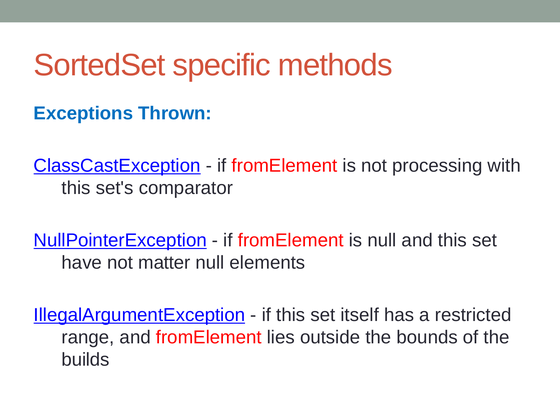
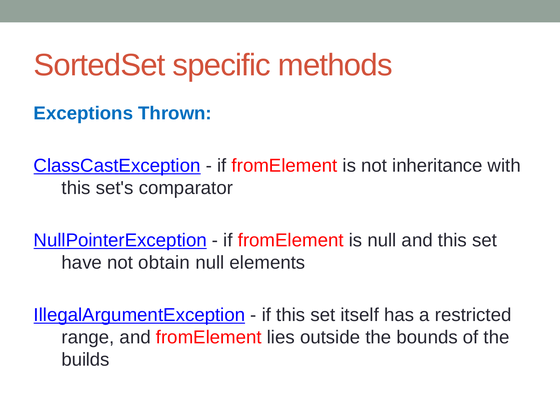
processing: processing -> inheritance (437, 166)
matter: matter -> obtain (164, 263)
